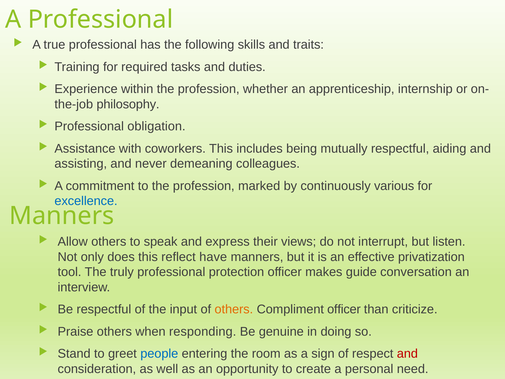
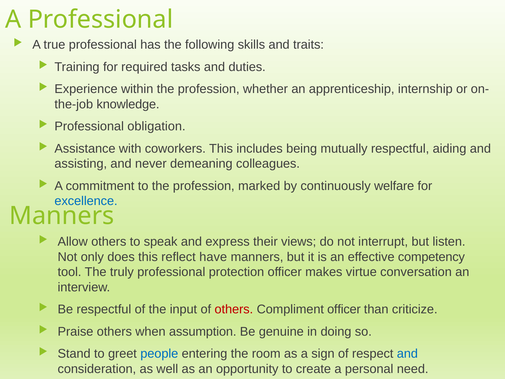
philosophy: philosophy -> knowledge (128, 104)
various: various -> welfare (394, 186)
privatization: privatization -> competency (431, 257)
guide: guide -> virtue (361, 272)
others colour: orange -> red (234, 309)
responding: responding -> assumption (203, 331)
and colour: red -> blue (407, 354)
